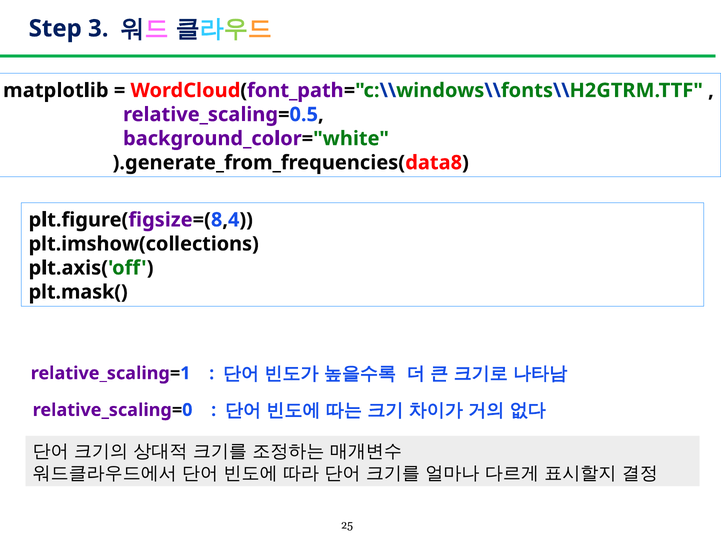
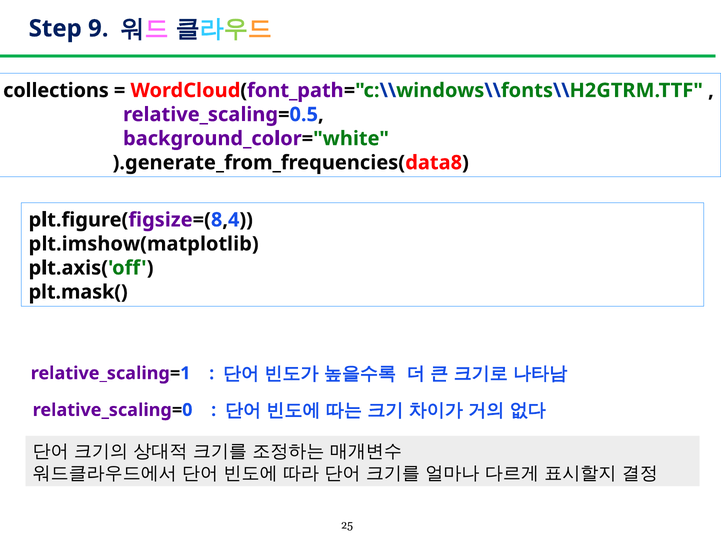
3: 3 -> 9 (98, 28)
matplotlib: matplotlib -> collections (56, 90)
plt.imshow(collections: plt.imshow(collections -> plt.imshow(matplotlib (144, 244)
